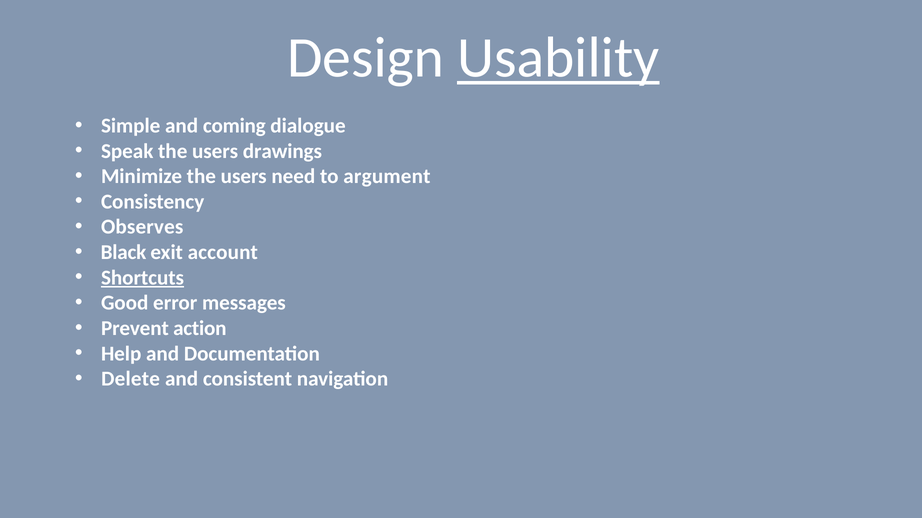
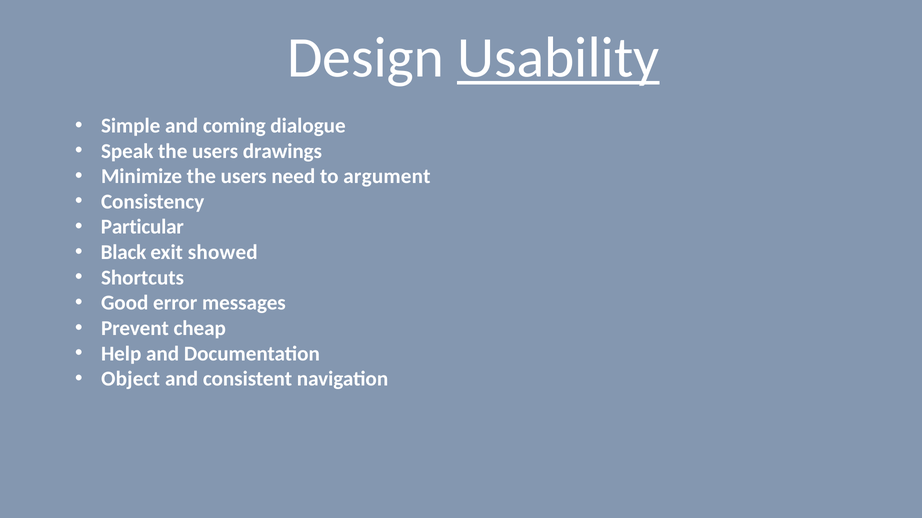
Observes: Observes -> Particular (142, 227)
account: account -> showed (223, 253)
Shortcuts underline: present -> none (142, 278)
action: action -> cheap (200, 329)
Delete: Delete -> Object (131, 379)
